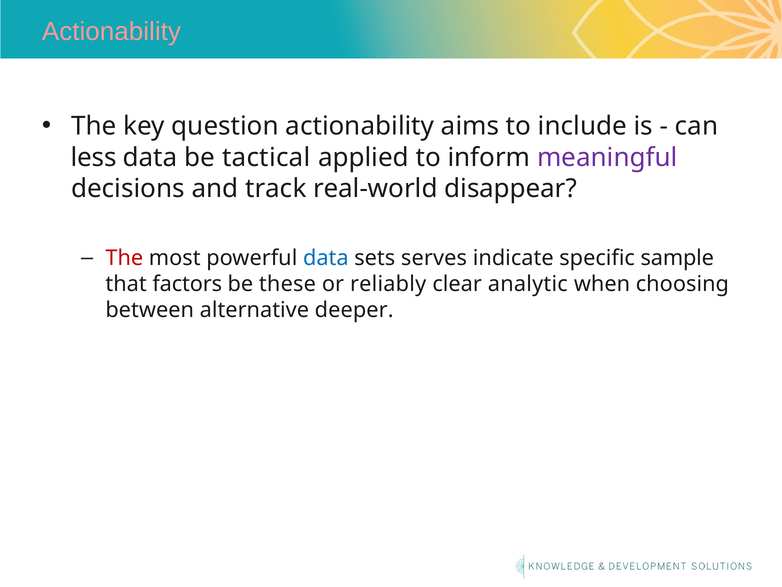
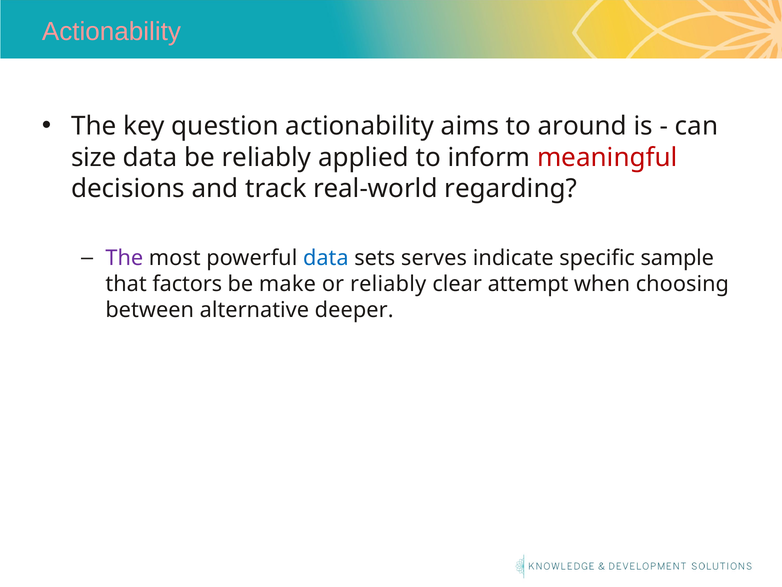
include: include -> around (582, 126)
less: less -> size (94, 157)
be tactical: tactical -> reliably (266, 157)
meaningful colour: purple -> red (607, 157)
disappear: disappear -> regarding (511, 189)
The colour: red -> purple (124, 258)
these: these -> make (287, 284)
analytic: analytic -> attempt (528, 284)
